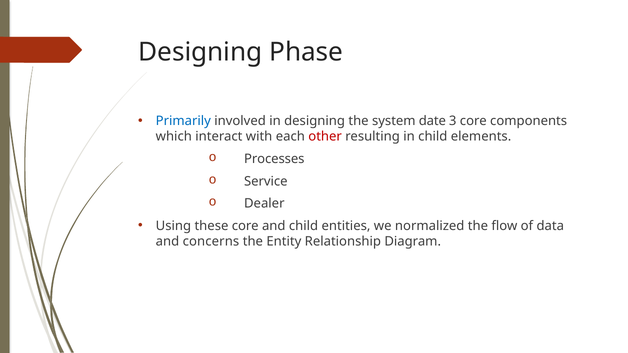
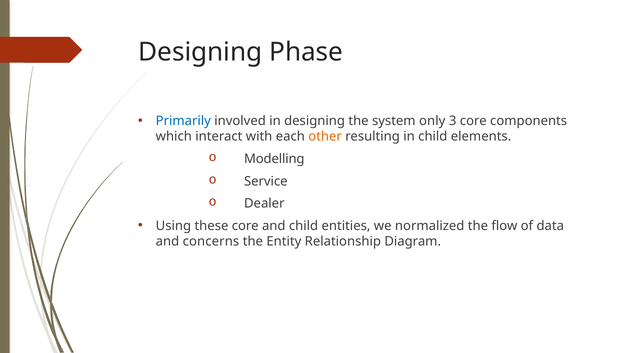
date: date -> only (432, 121)
other colour: red -> orange (325, 137)
Processes: Processes -> Modelling (274, 159)
